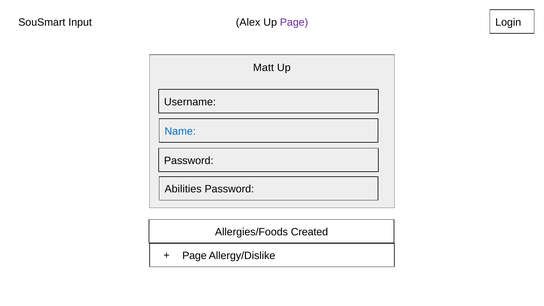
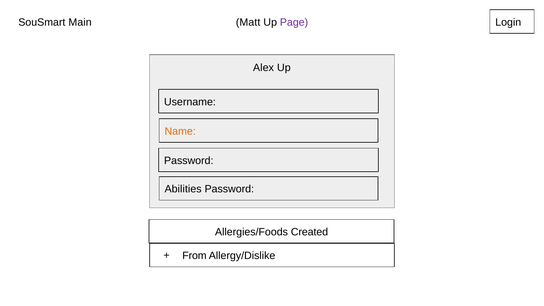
Input: Input -> Main (80, 22)
Alex: Alex -> Matt (248, 22)
Matt: Matt -> Alex (264, 68)
Name colour: blue -> orange (180, 131)
Page: Page -> From (194, 256)
